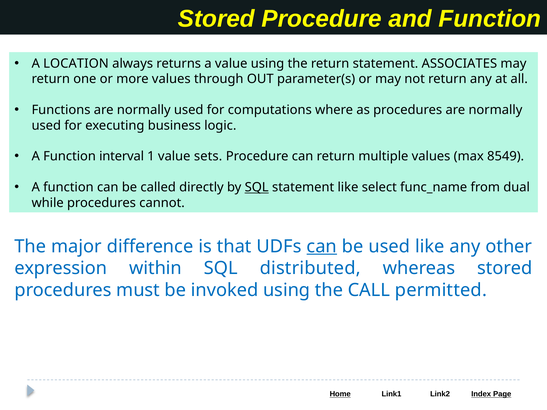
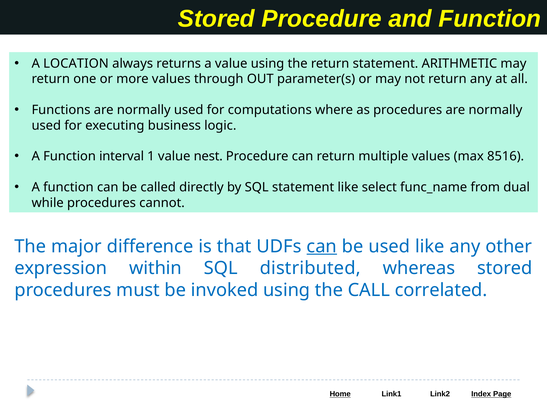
ASSOCIATES: ASSOCIATES -> ARITHMETIC (459, 63)
sets: sets -> nest (208, 156)
8549: 8549 -> 8516 (506, 156)
SQL underline: present -> none (257, 188)
permitted: permitted -> correlated (441, 290)
